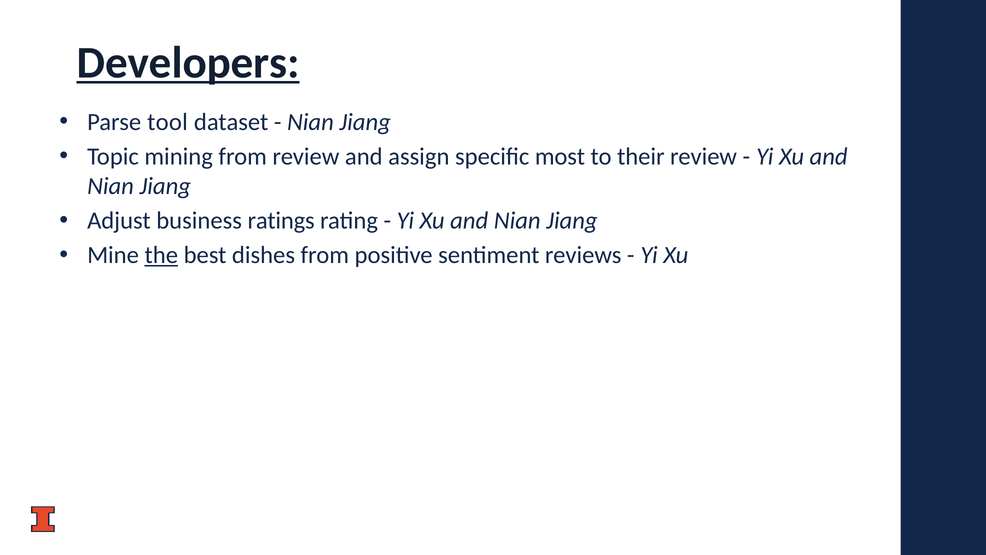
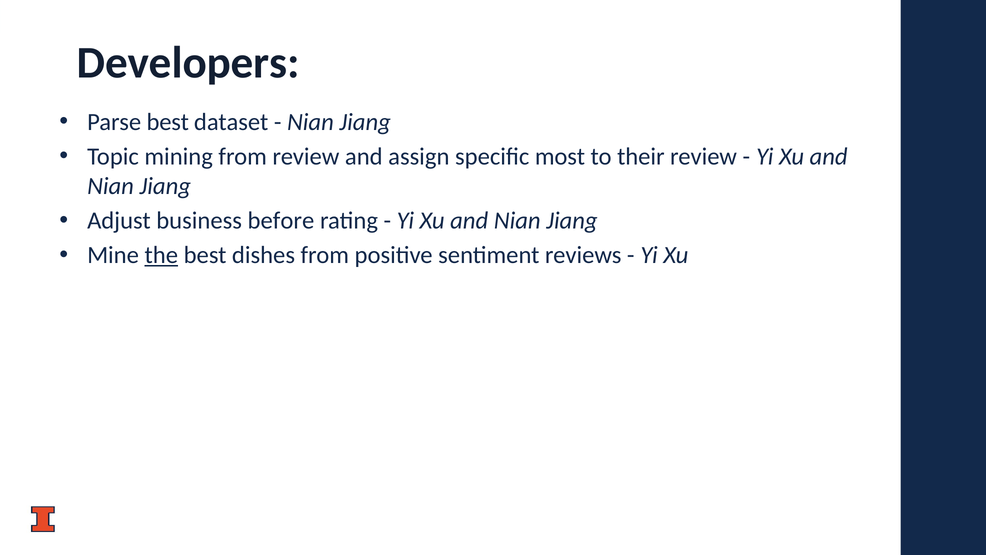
Developers underline: present -> none (188, 63)
Parse tool: tool -> best (168, 122)
ratings: ratings -> before (281, 221)
